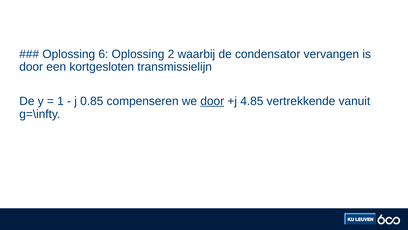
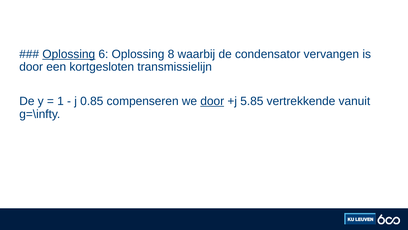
Oplossing underline: none -> present (69, 54)
2: 2 -> 8 (171, 54)
4.85: 4.85 -> 5.85 (252, 101)
